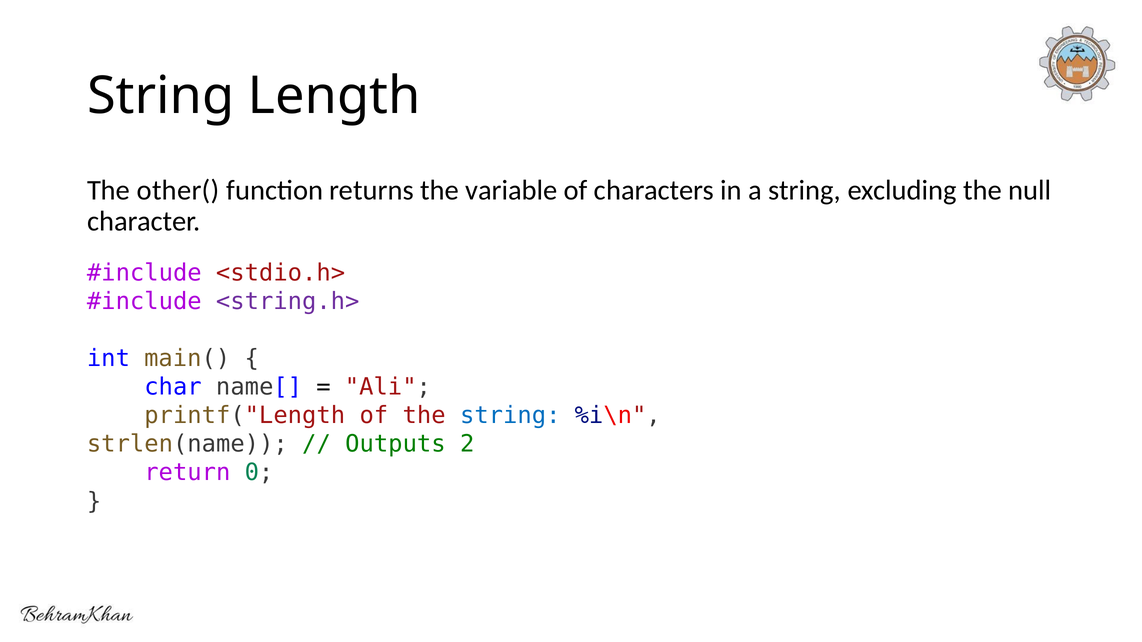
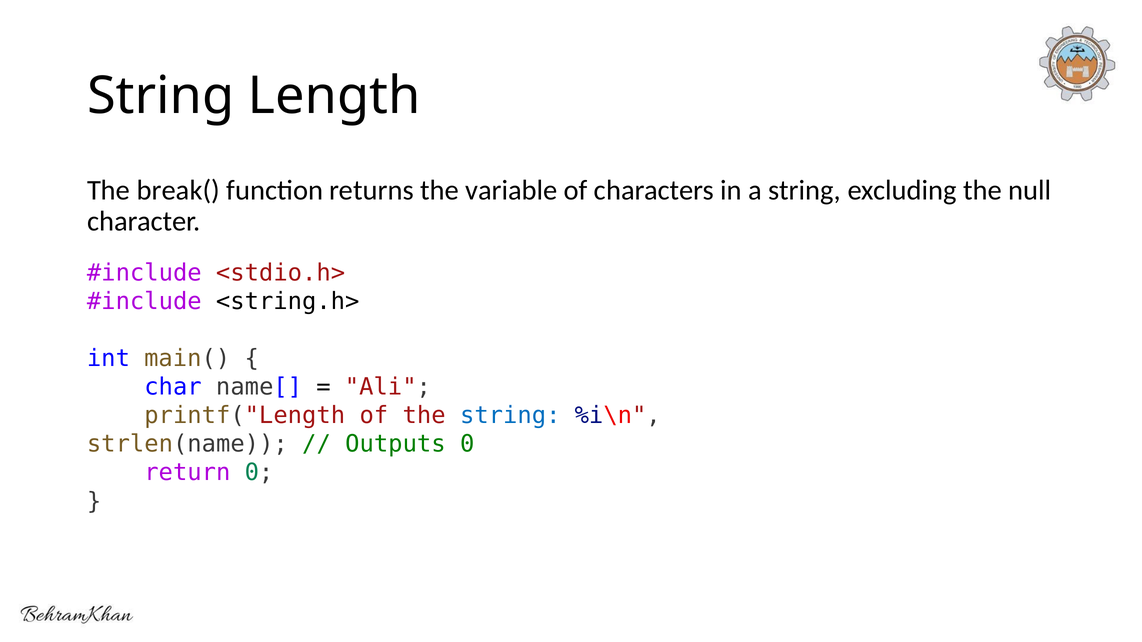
other(: other( -> break( (178, 191)
<string.h> colour: purple -> black (288, 302)
Outputs 2: 2 -> 0 (467, 444)
